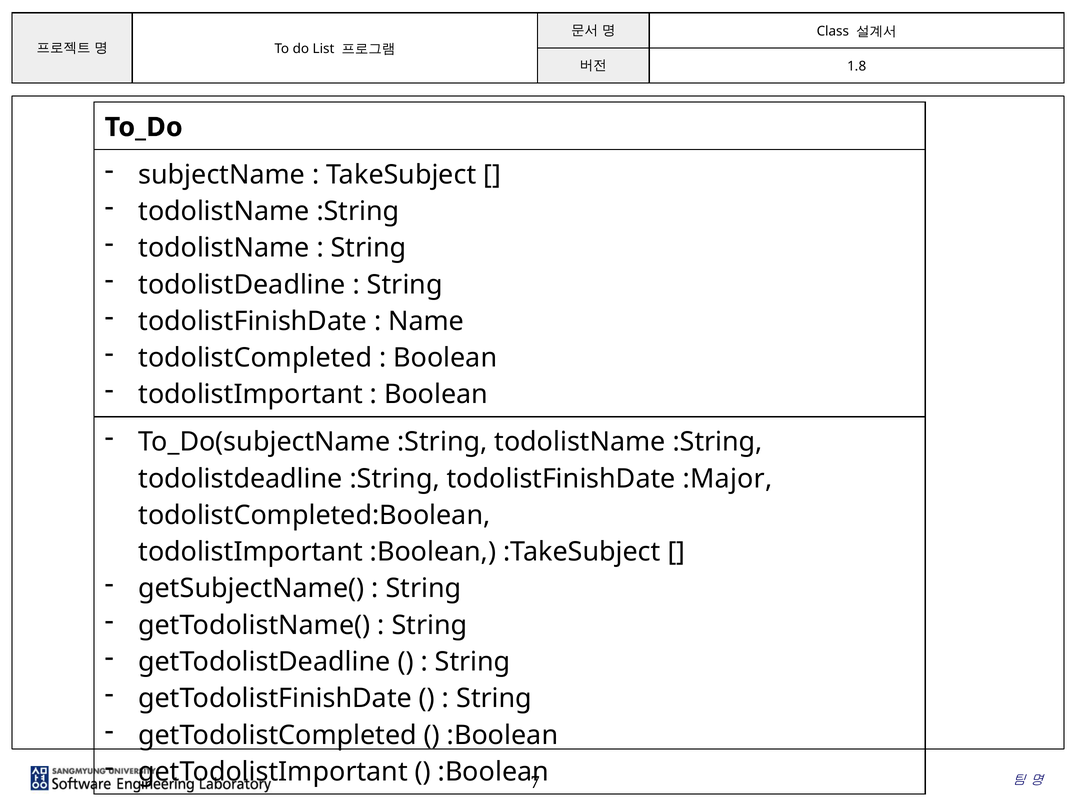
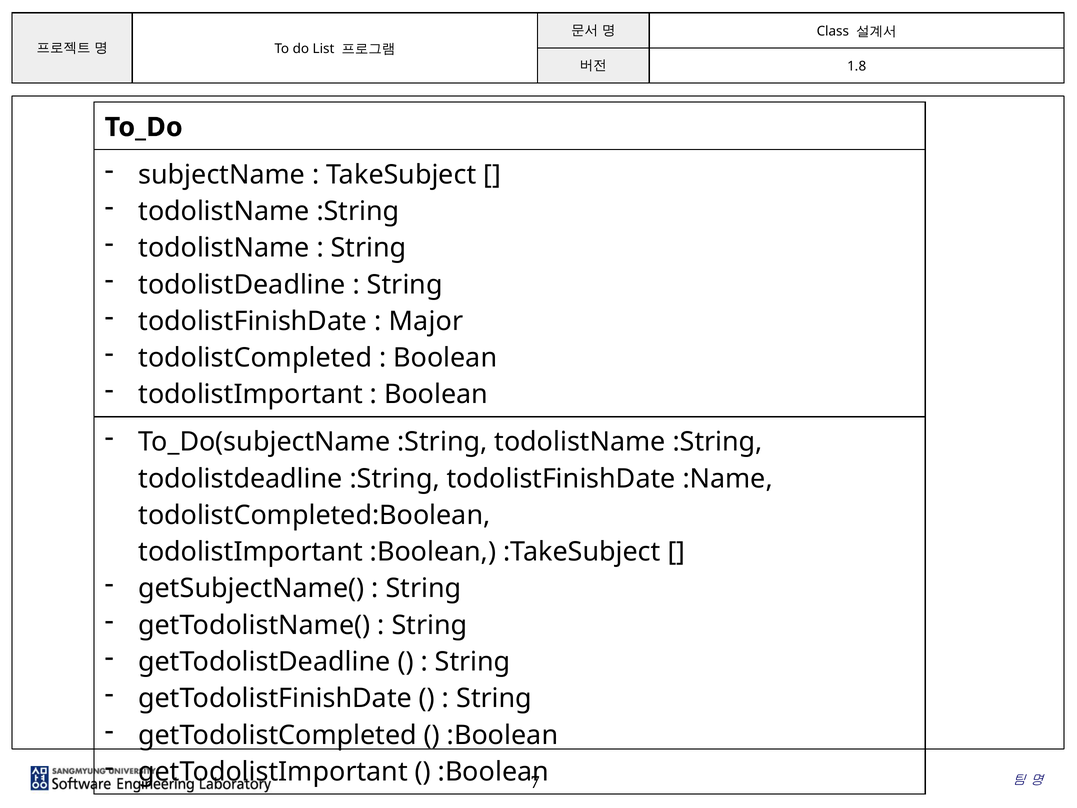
Name: Name -> Major (426, 321)
:Major: :Major -> :Name (728, 479)
